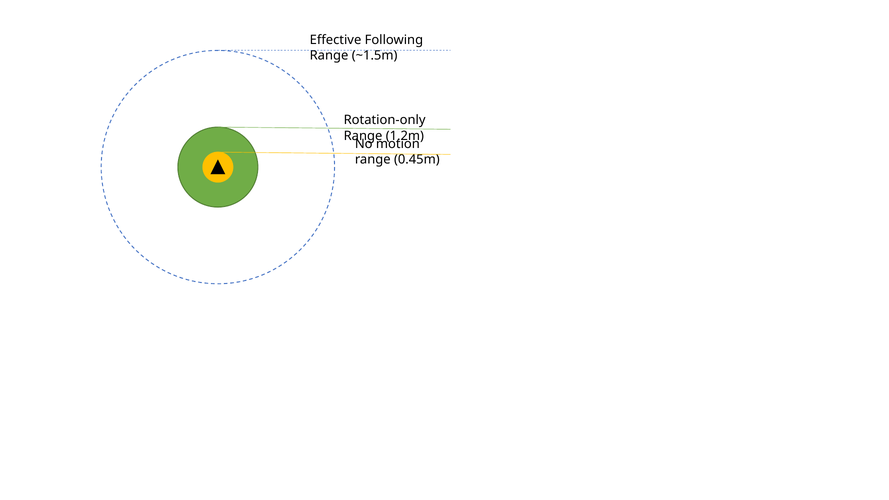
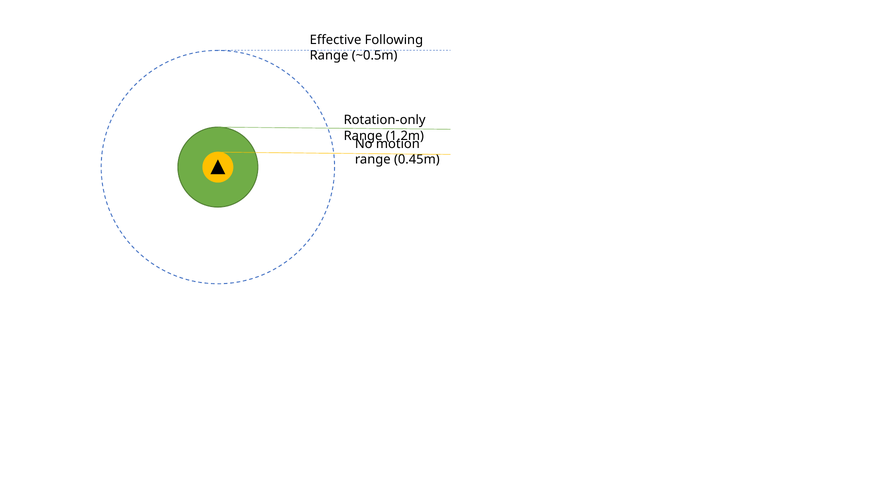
~1.5m: ~1.5m -> ~0.5m (375, 56)
